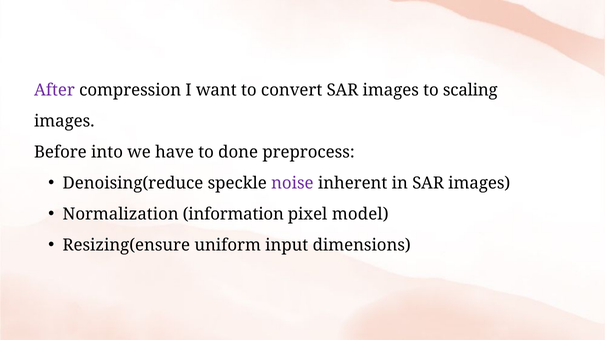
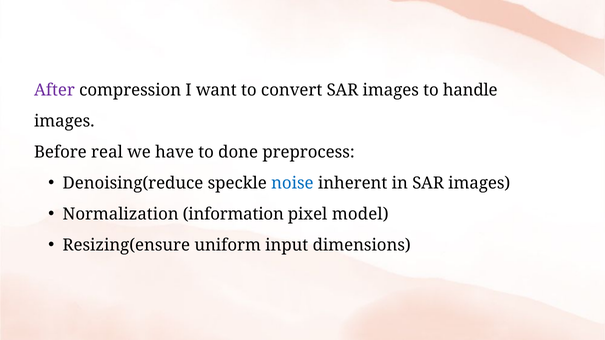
scaling: scaling -> handle (470, 90)
into: into -> real (107, 152)
noise colour: purple -> blue (292, 183)
